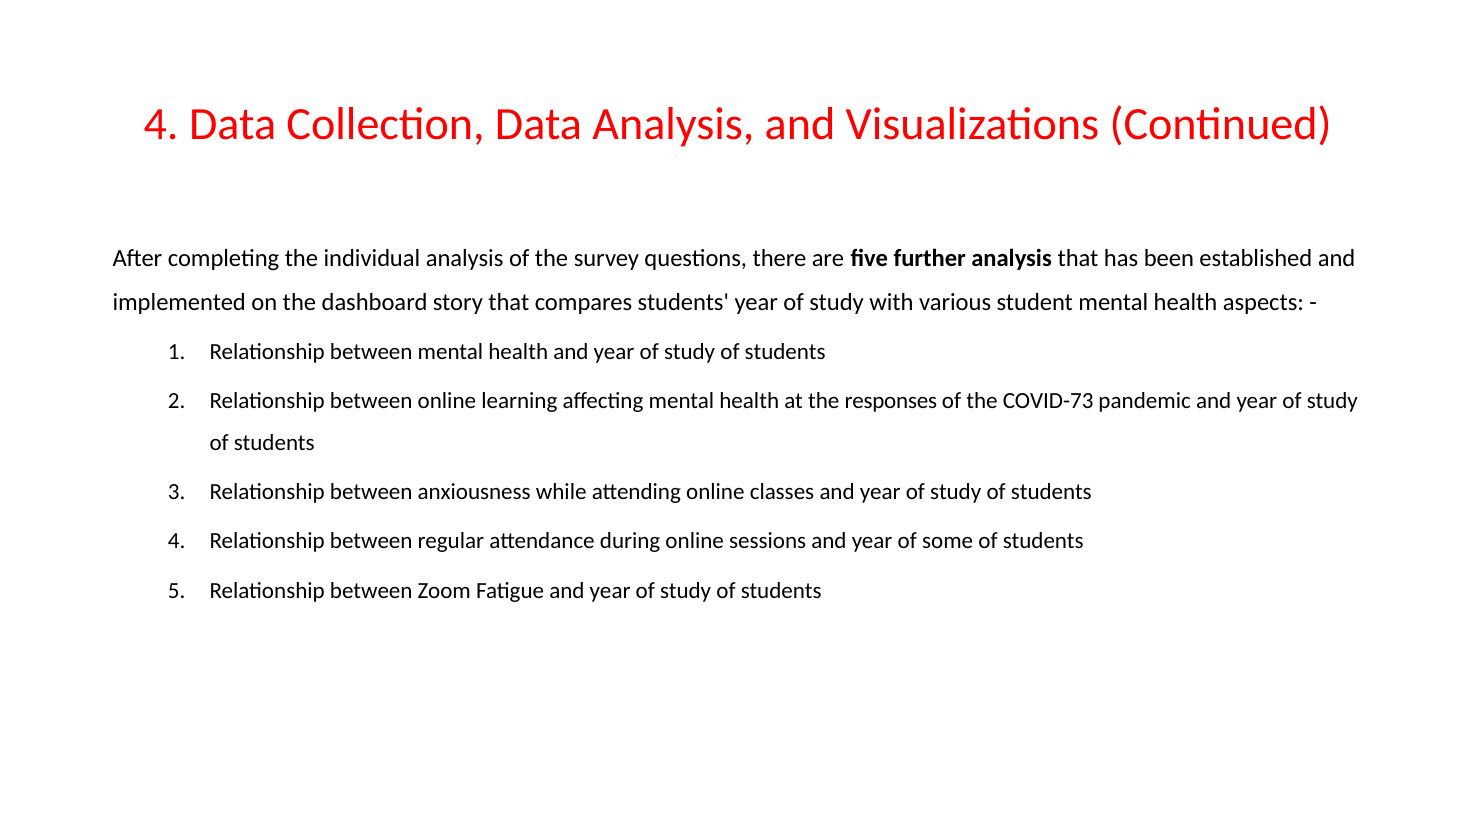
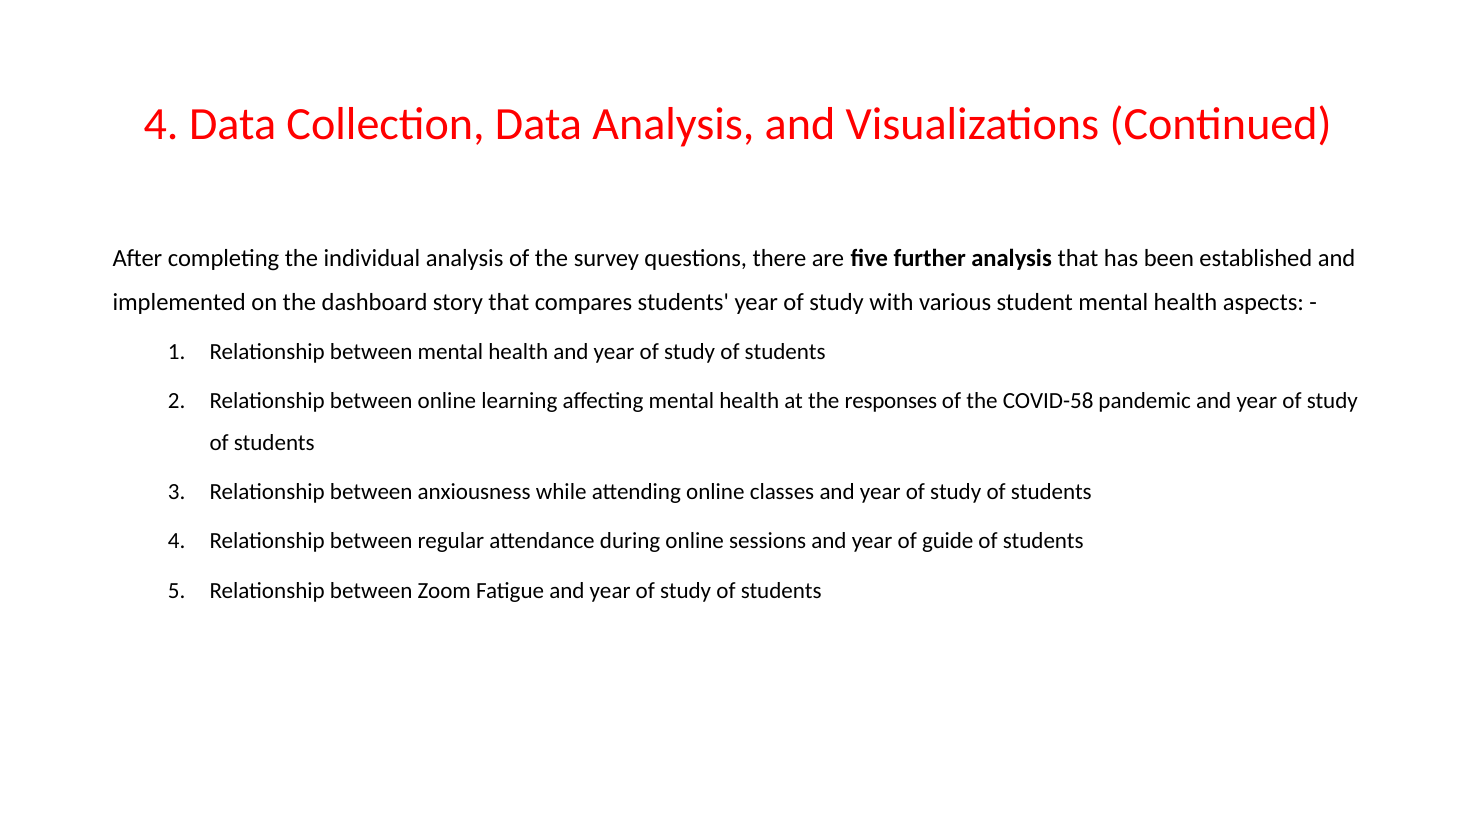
COVID-73: COVID-73 -> COVID-58 (1048, 401)
some: some -> guide (948, 541)
